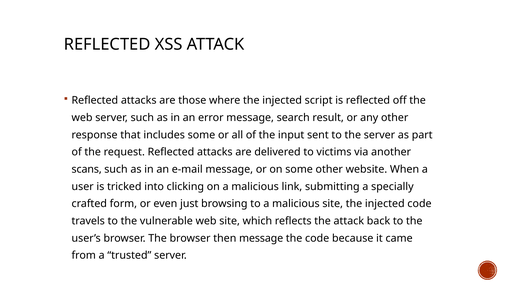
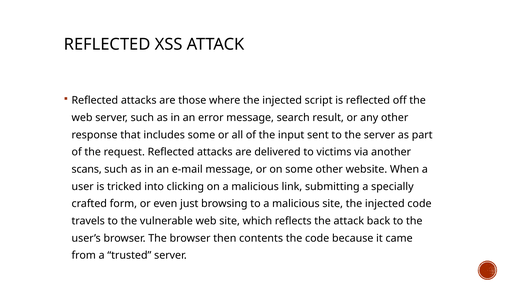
then message: message -> contents (261, 239)
